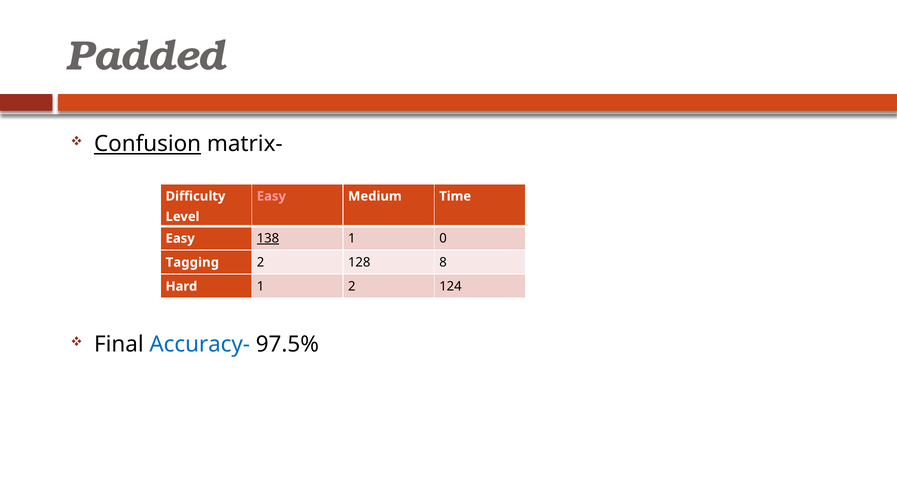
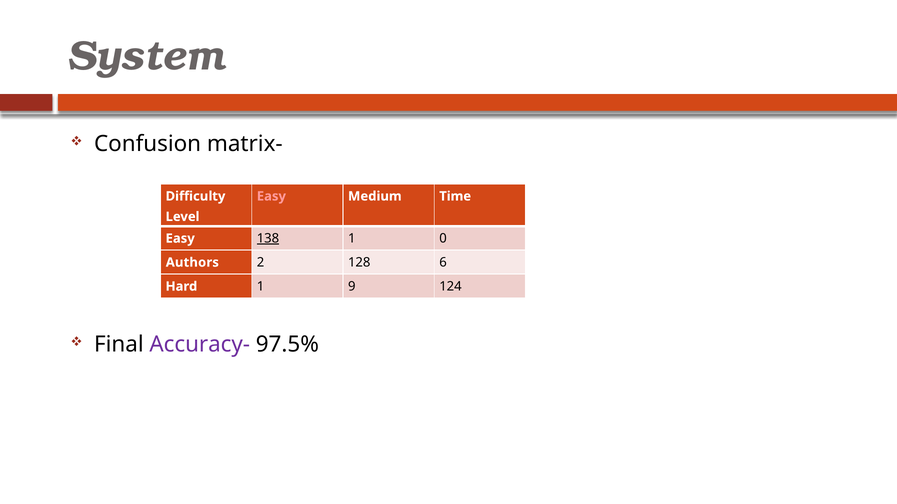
Padded: Padded -> System (146, 56)
Confusion underline: present -> none (148, 144)
Tagging: Tagging -> Authors (192, 263)
8: 8 -> 6 (443, 263)
1 2: 2 -> 9 (352, 287)
Accuracy- colour: blue -> purple (200, 345)
